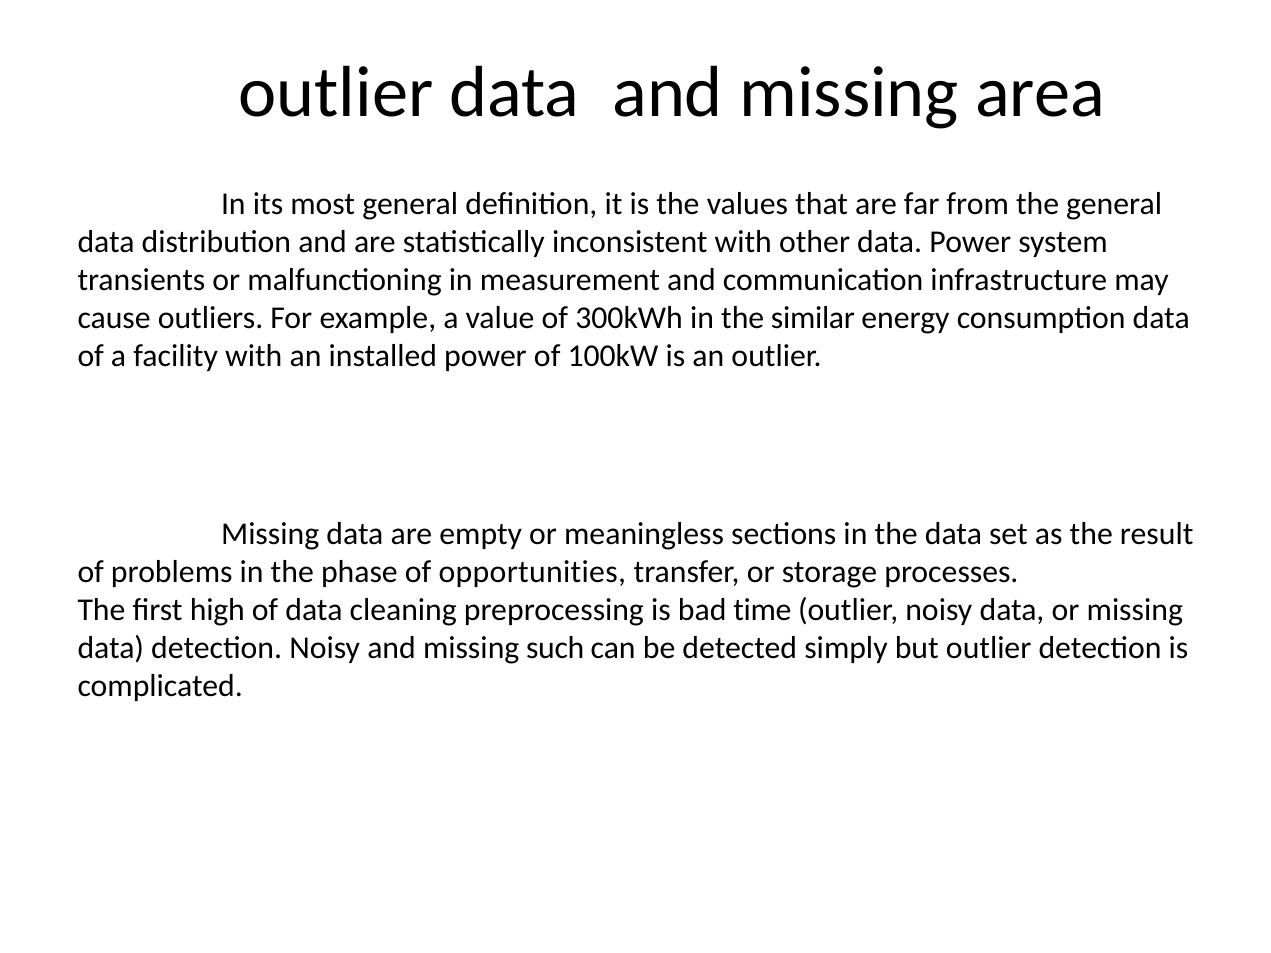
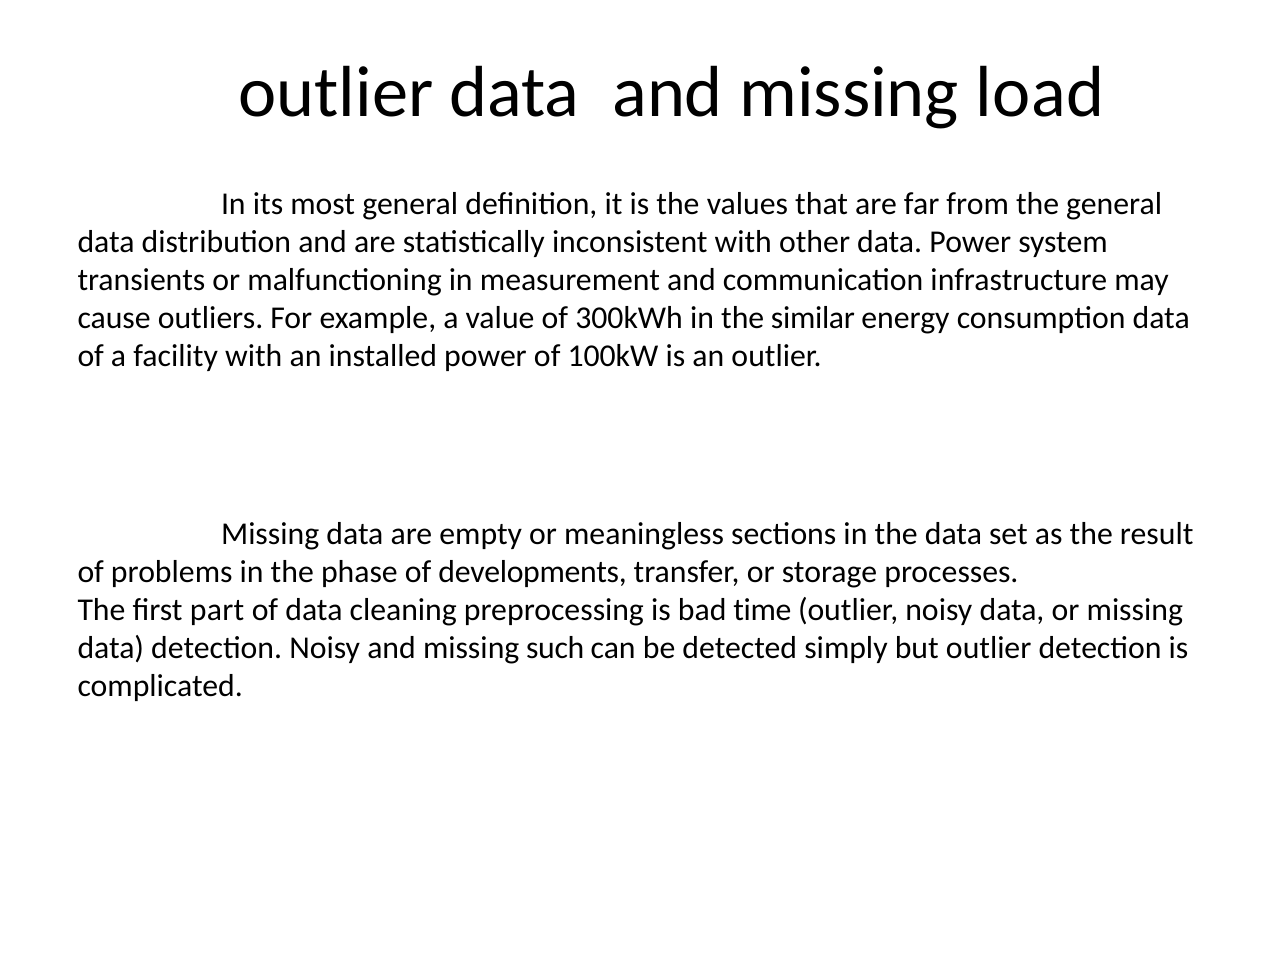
area: area -> load (1040, 93)
opportunities: opportunities -> developments (533, 572)
high: high -> part (217, 610)
